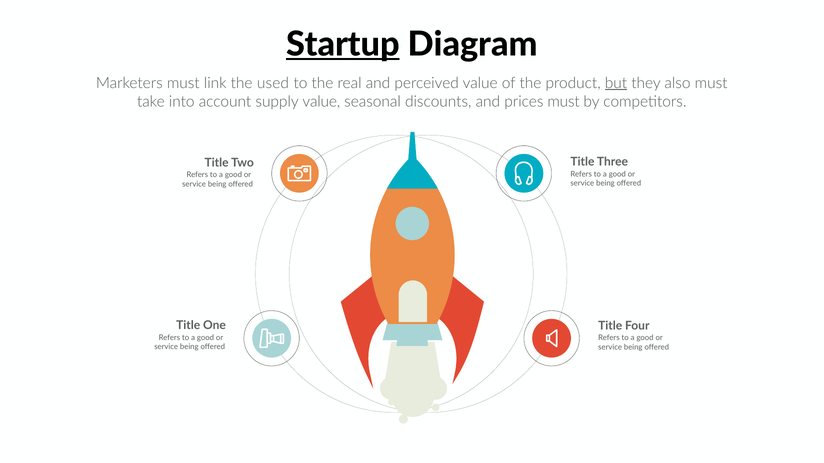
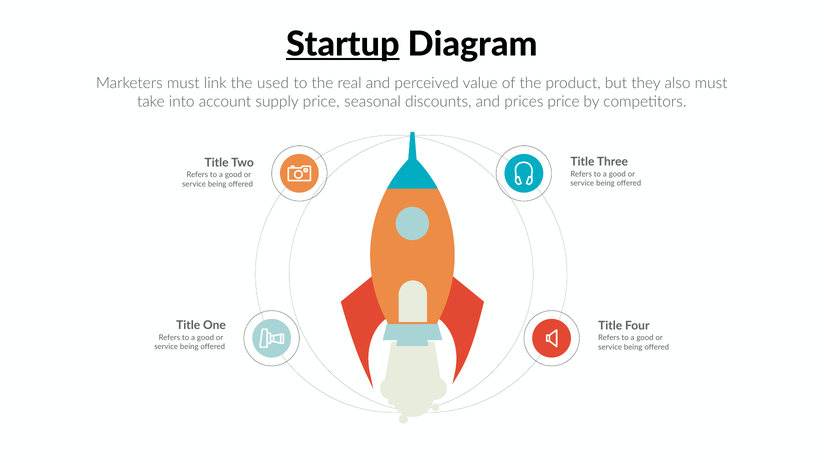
but underline: present -> none (616, 83)
supply value: value -> price (321, 102)
prices must: must -> price (564, 102)
